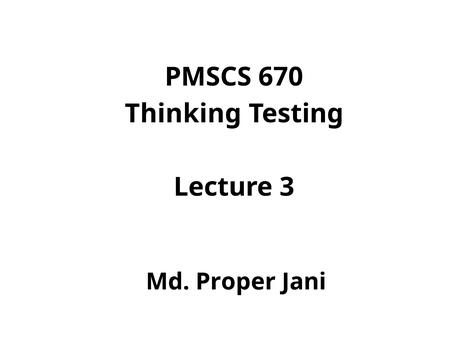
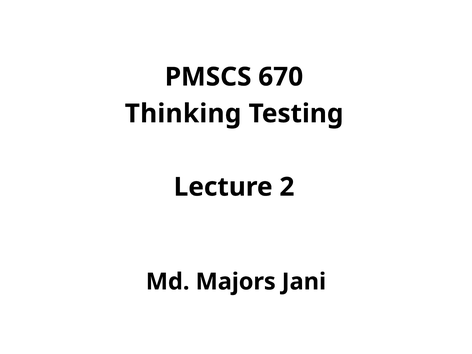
3: 3 -> 2 (287, 187)
Proper: Proper -> Majors (236, 282)
